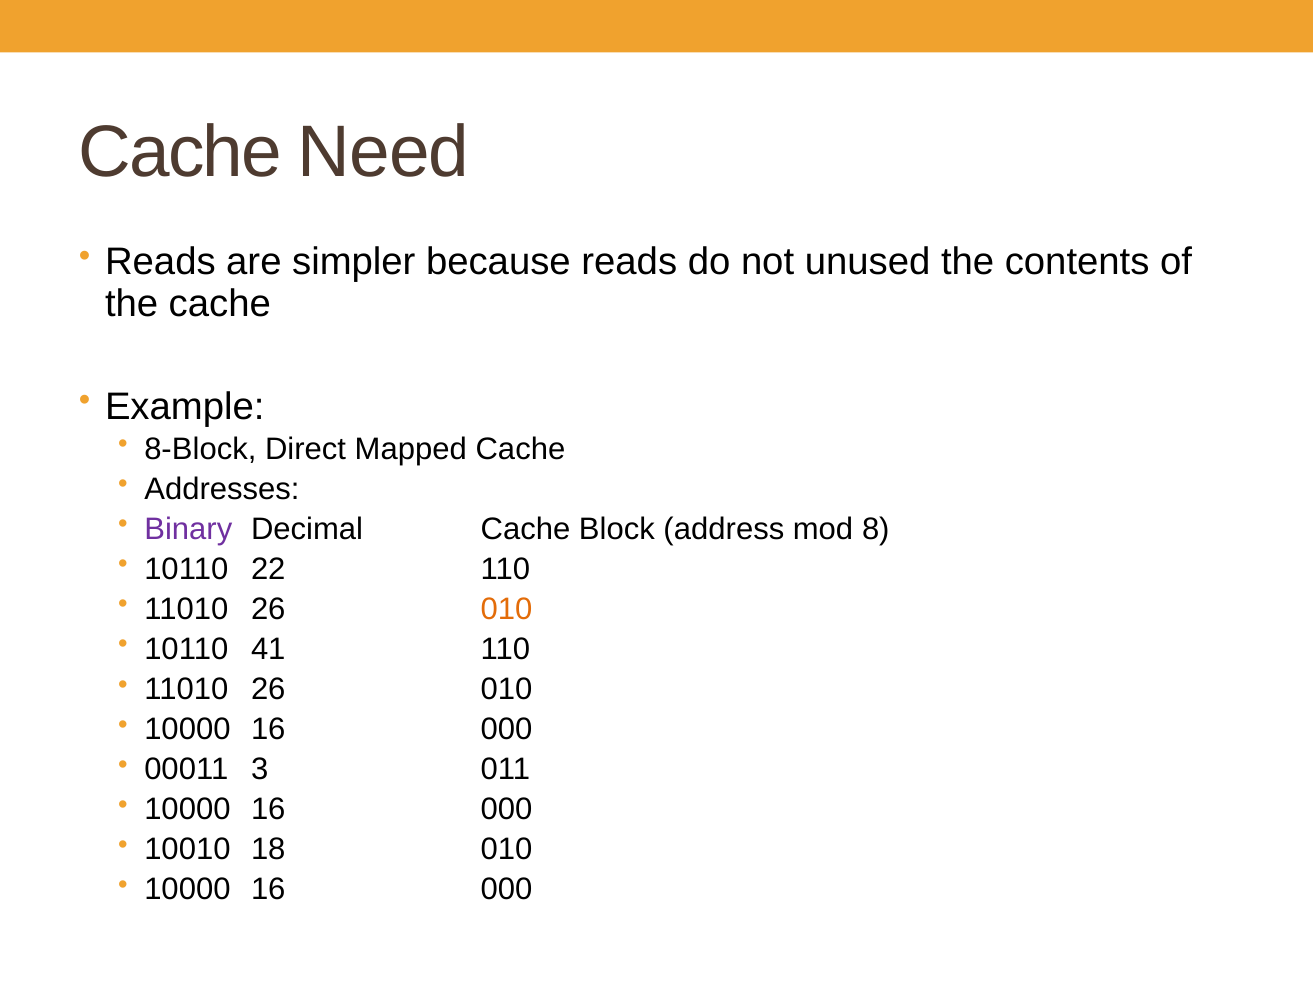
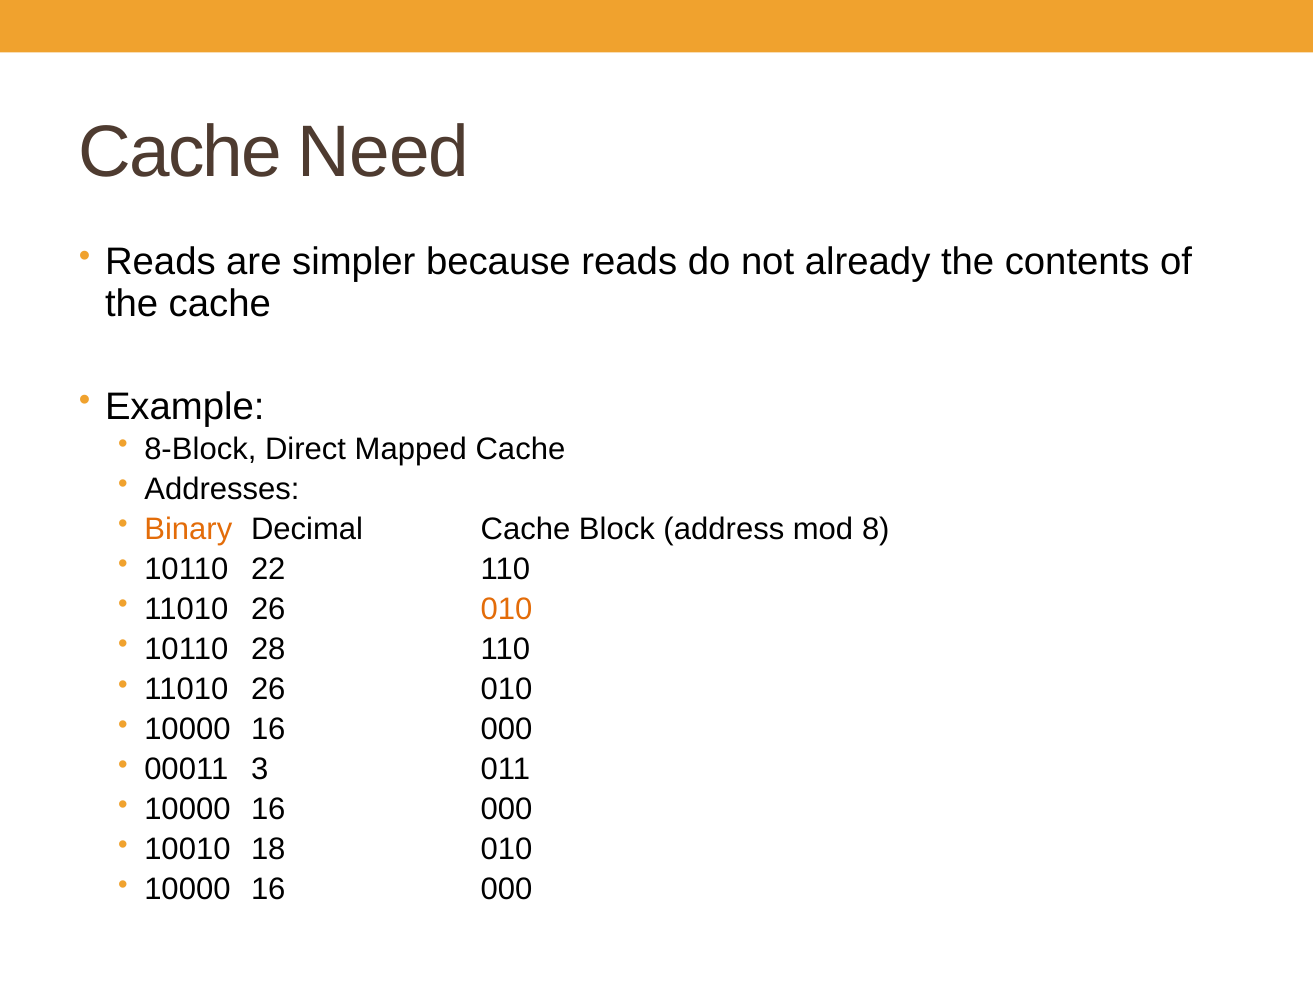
unused: unused -> already (868, 262)
Binary colour: purple -> orange (188, 529)
41: 41 -> 28 (268, 649)
